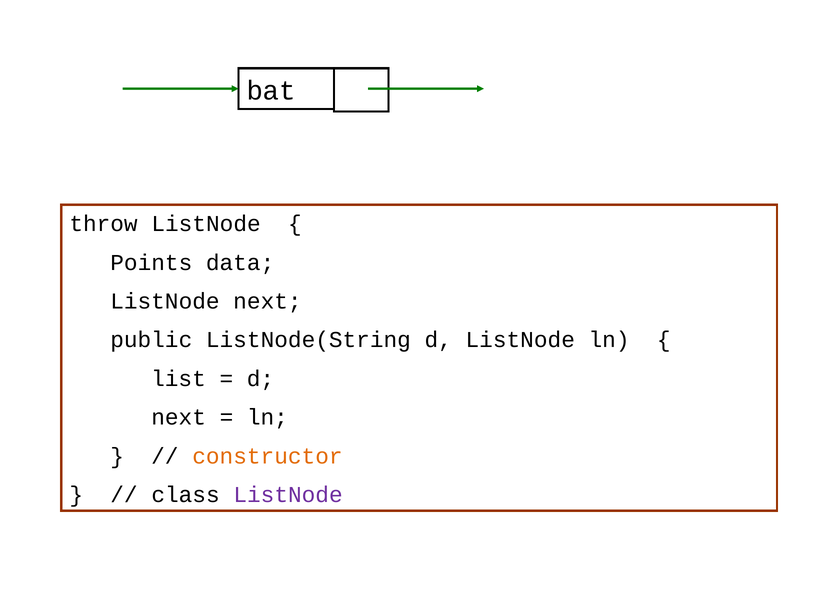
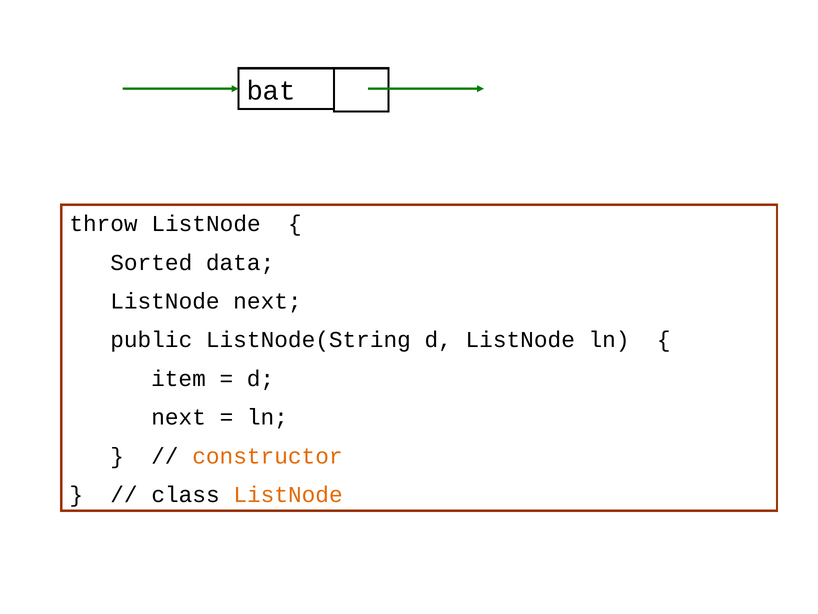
Points: Points -> Sorted (151, 262)
list: list -> item (178, 378)
ListNode colour: purple -> orange (288, 494)
